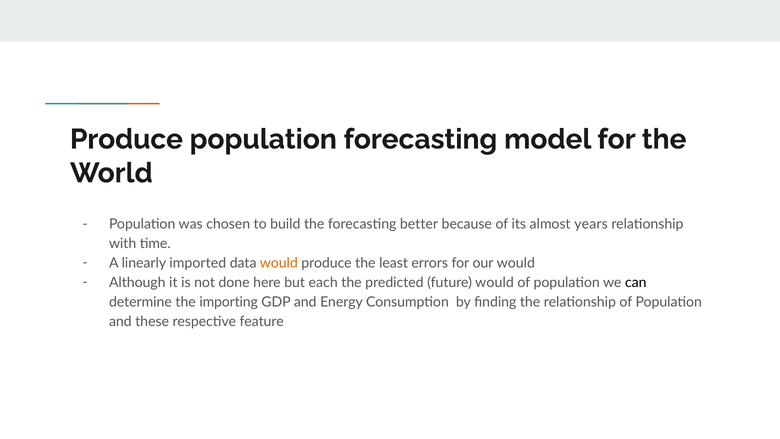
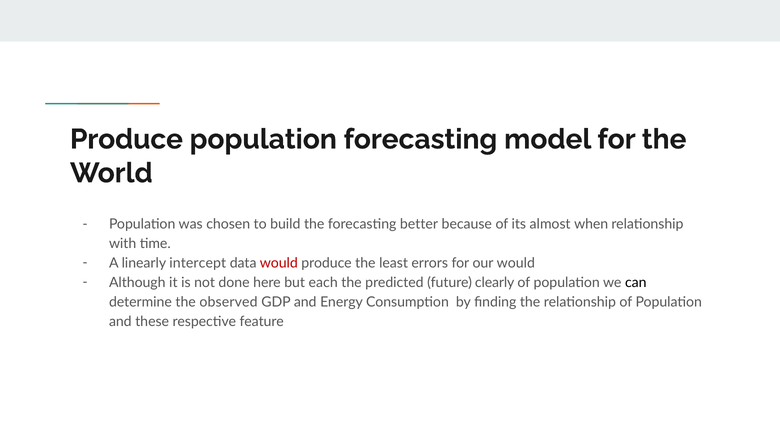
years: years -> when (591, 224)
imported: imported -> intercept (198, 263)
would colour: orange -> red (279, 263)
future would: would -> clearly (495, 282)
importing: importing -> observed (229, 302)
